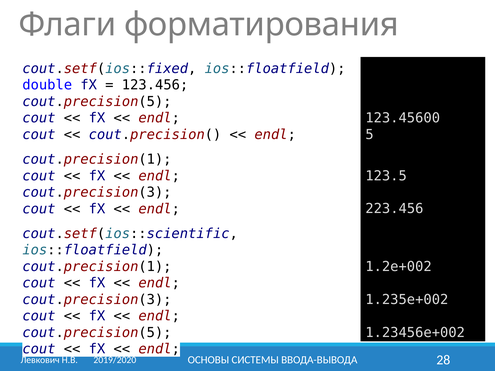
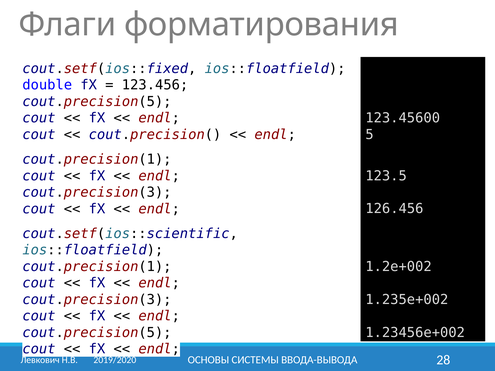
223.456: 223.456 -> 126.456 (394, 209)
